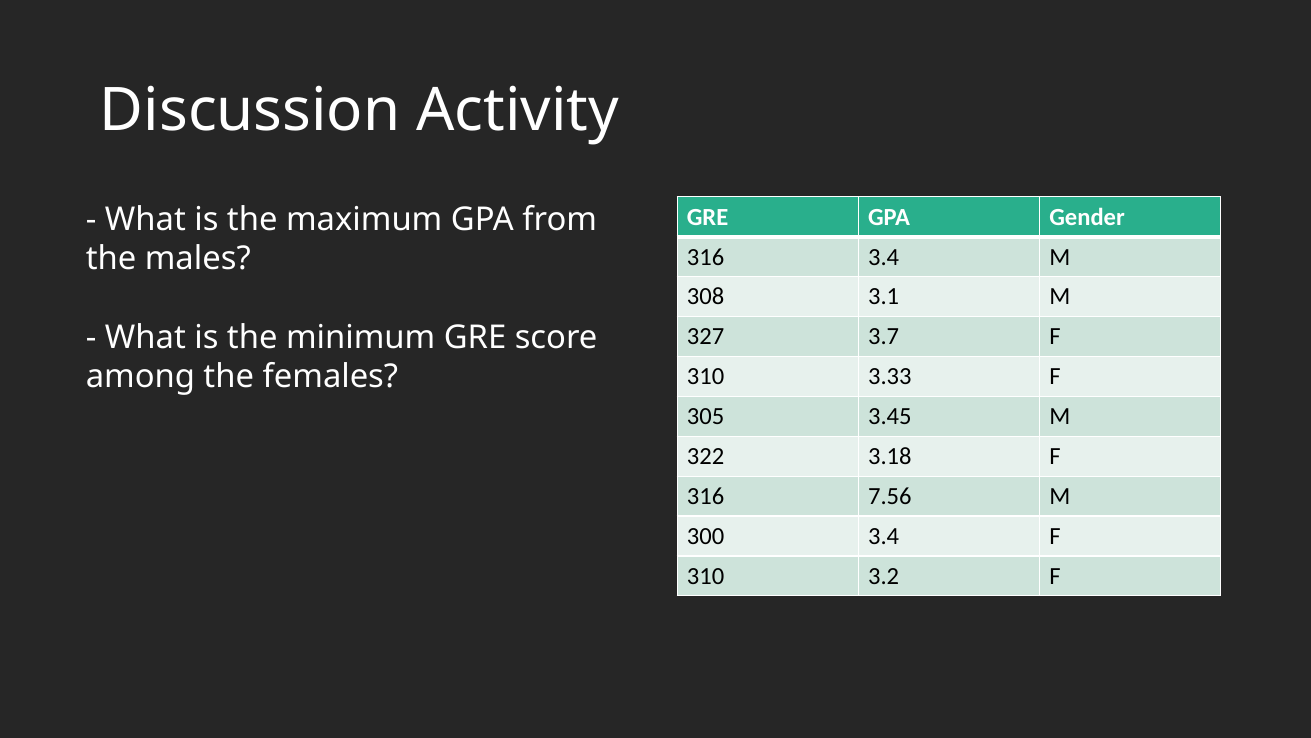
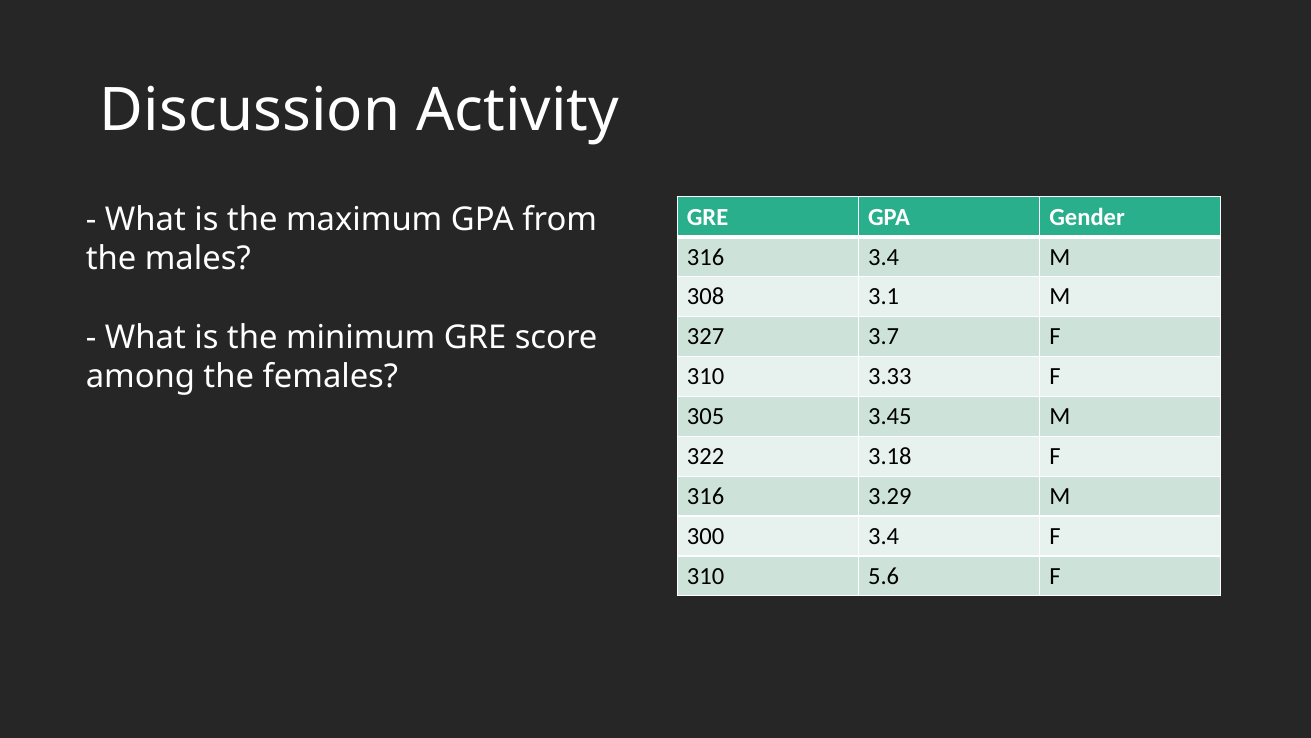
7.56: 7.56 -> 3.29 (890, 496)
3.2: 3.2 -> 5.6 (884, 576)
